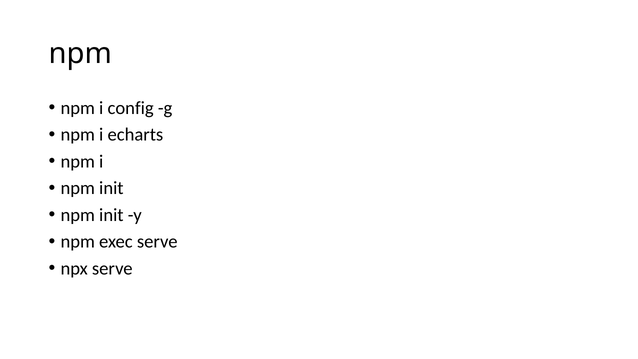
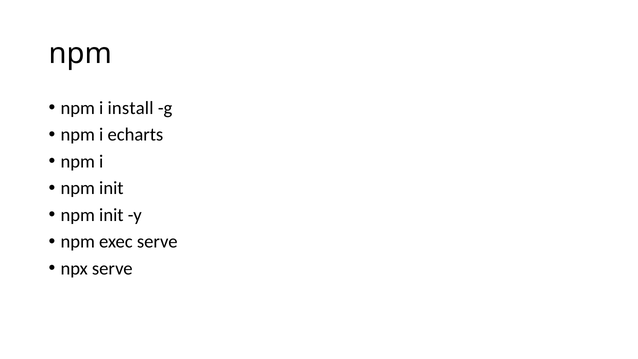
config: config -> install (131, 108)
